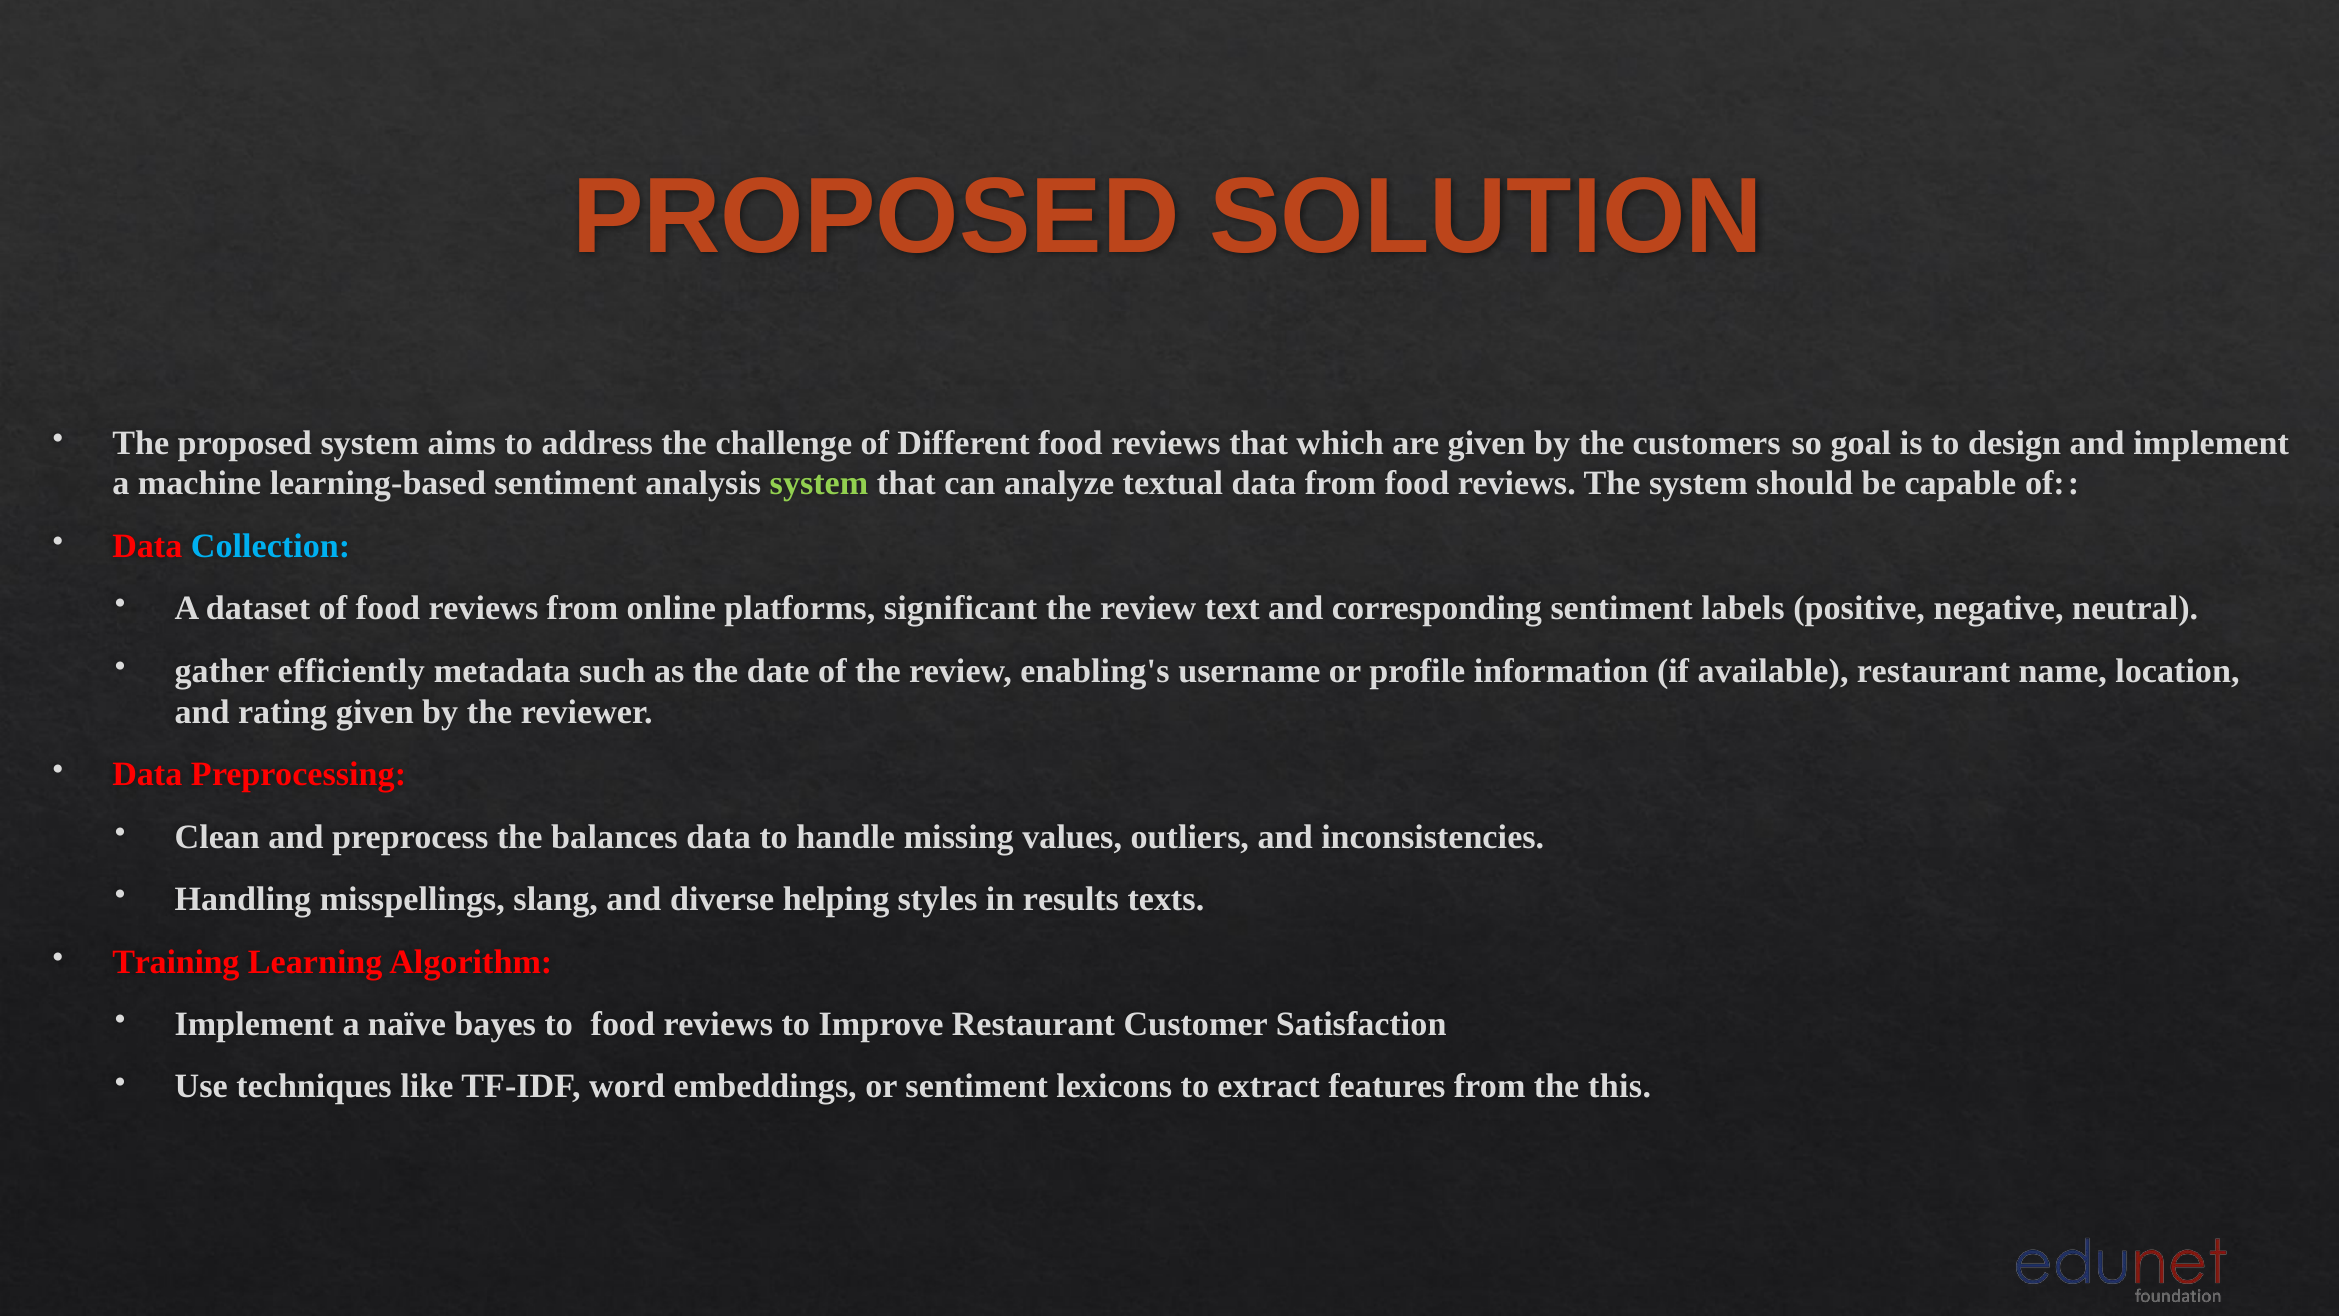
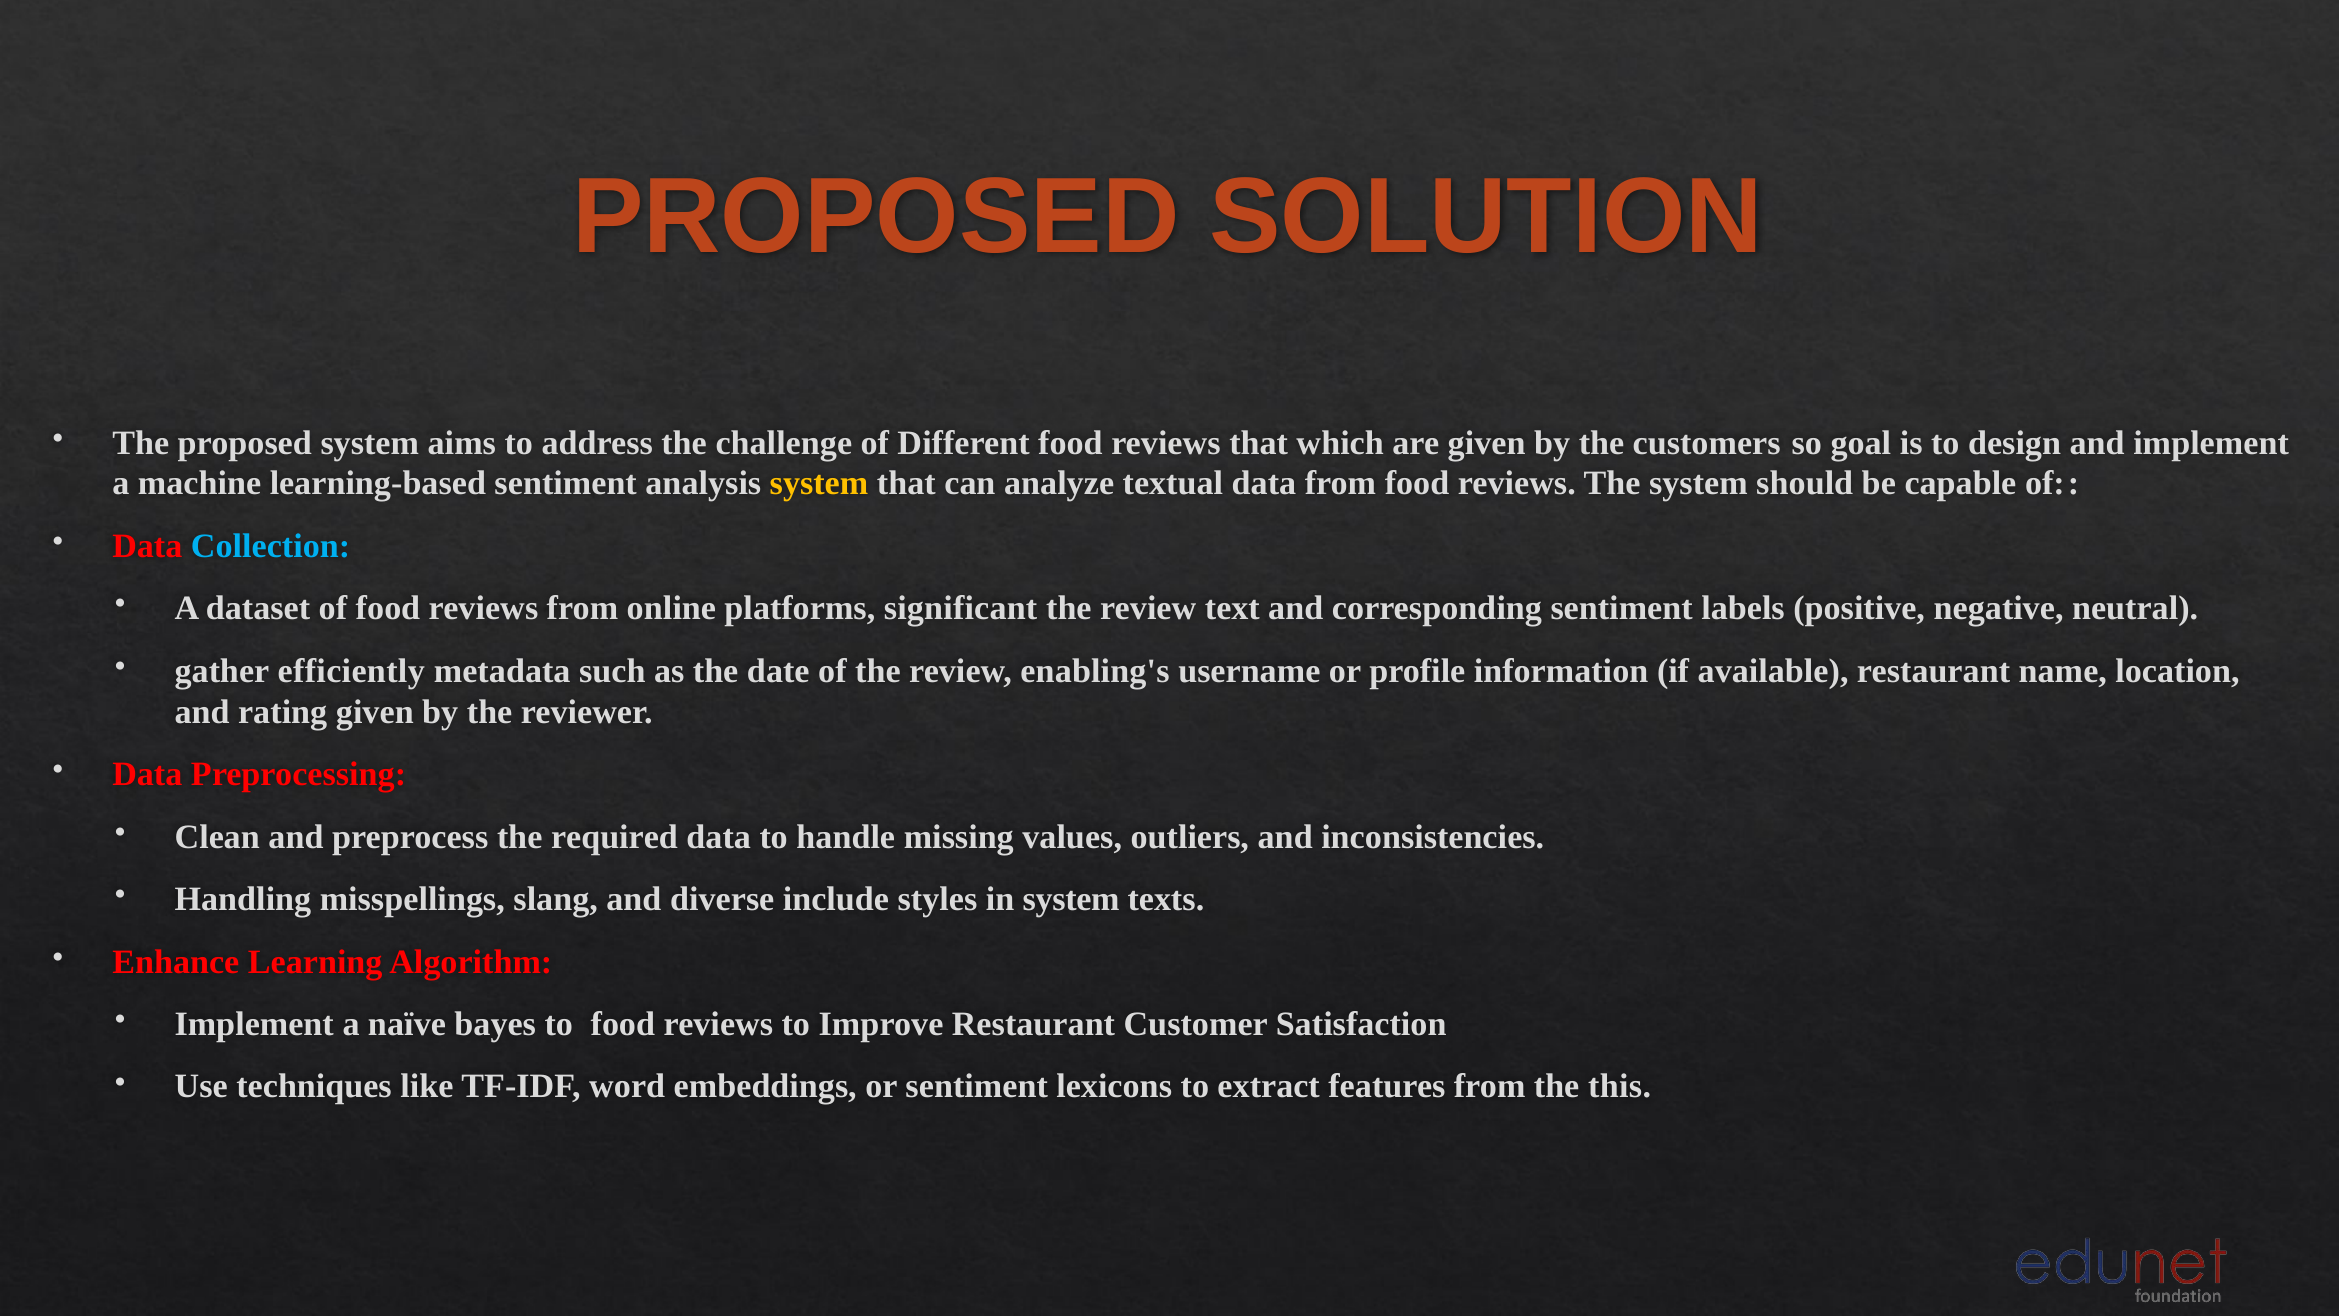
system colour: light green -> yellow (819, 484)
balances: balances -> required (614, 837)
helping: helping -> include (836, 899)
in results: results -> system (1071, 899)
Training: Training -> Enhance (176, 962)
